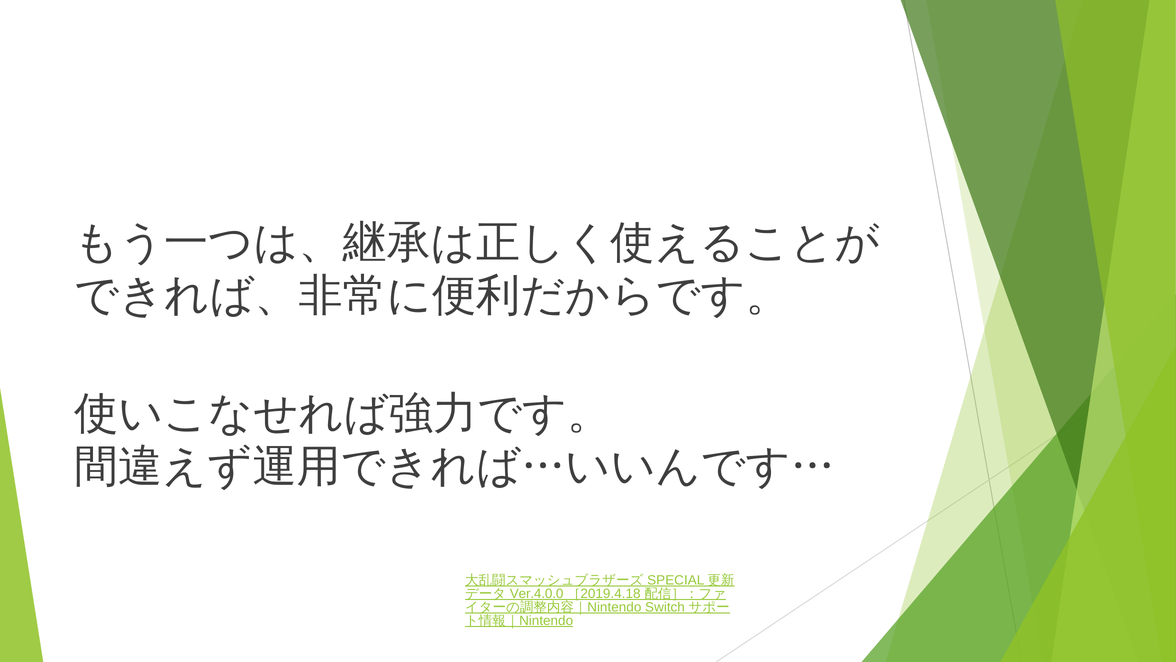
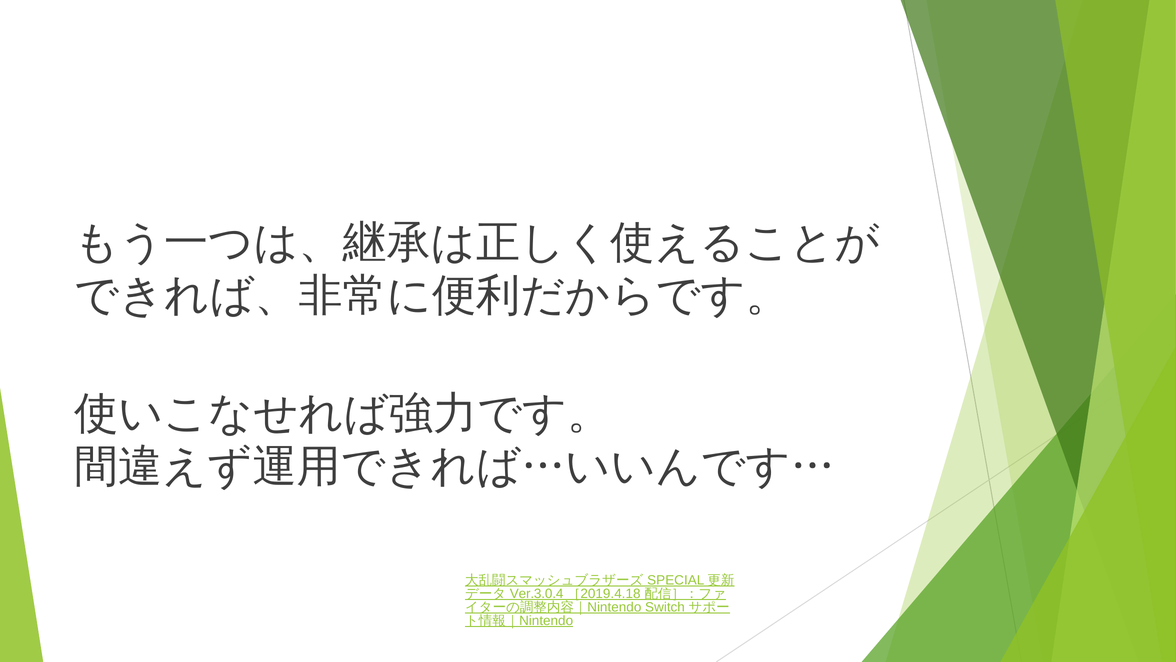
Ver.4.0.0: Ver.4.0.0 -> Ver.3.0.4 (537, 593)
